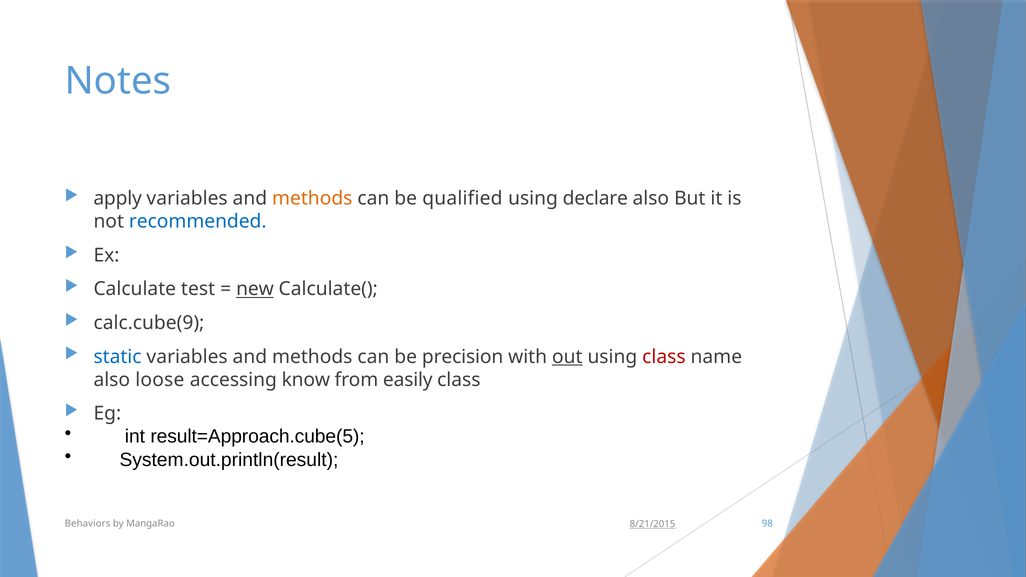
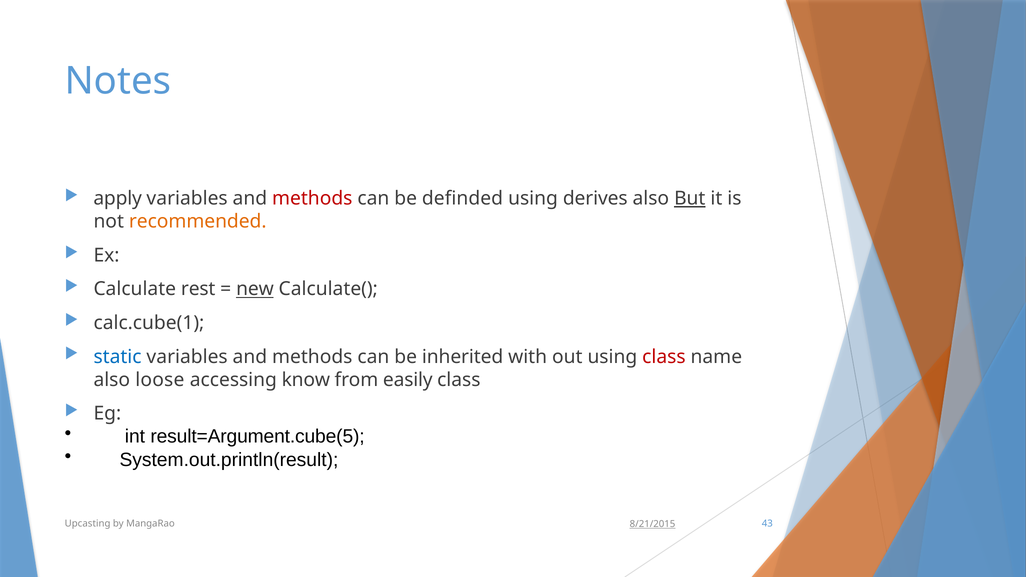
methods colour: orange -> red (312, 199)
qualified: qualified -> definded (463, 199)
declare: declare -> derives (595, 199)
But underline: none -> present (690, 199)
recommended colour: blue -> orange (198, 222)
test: test -> rest (198, 289)
calc.cube(9: calc.cube(9 -> calc.cube(1 (149, 323)
precision: precision -> inherited (463, 357)
out underline: present -> none (567, 357)
result=Approach.cube(5: result=Approach.cube(5 -> result=Argument.cube(5 (258, 437)
Behaviors: Behaviors -> Upcasting (88, 524)
98: 98 -> 43 (767, 524)
